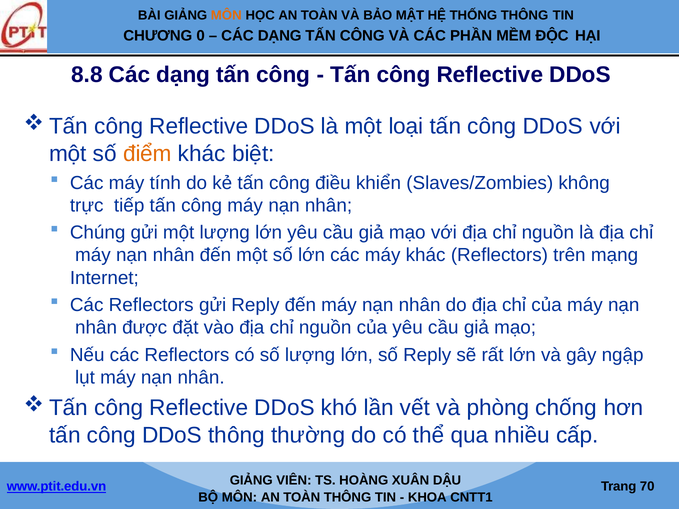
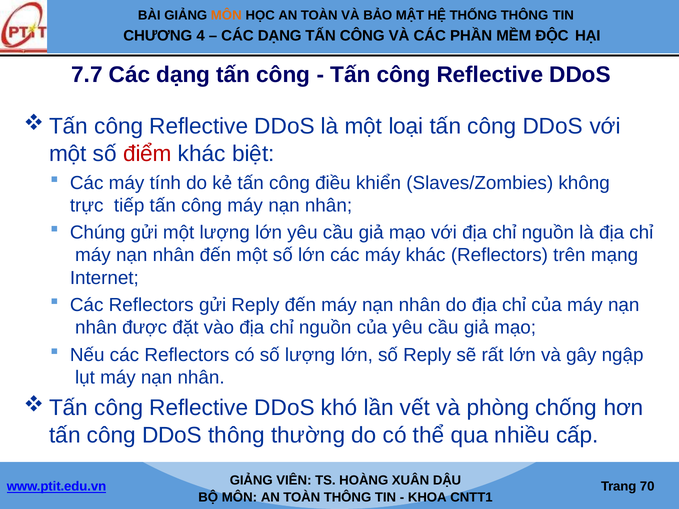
0: 0 -> 4 (201, 36)
8.8: 8.8 -> 7.7 (87, 75)
điểm colour: orange -> red (147, 154)
